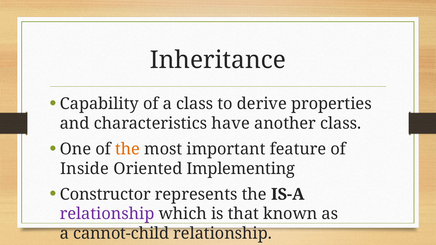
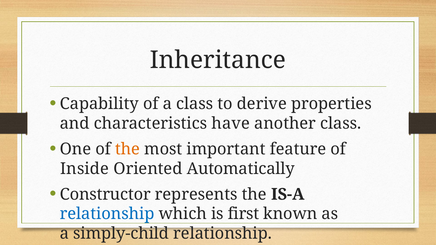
Implementing: Implementing -> Automatically (241, 169)
relationship colour: purple -> blue (107, 214)
that: that -> first (244, 214)
cannot-child: cannot-child -> simply-child (121, 234)
